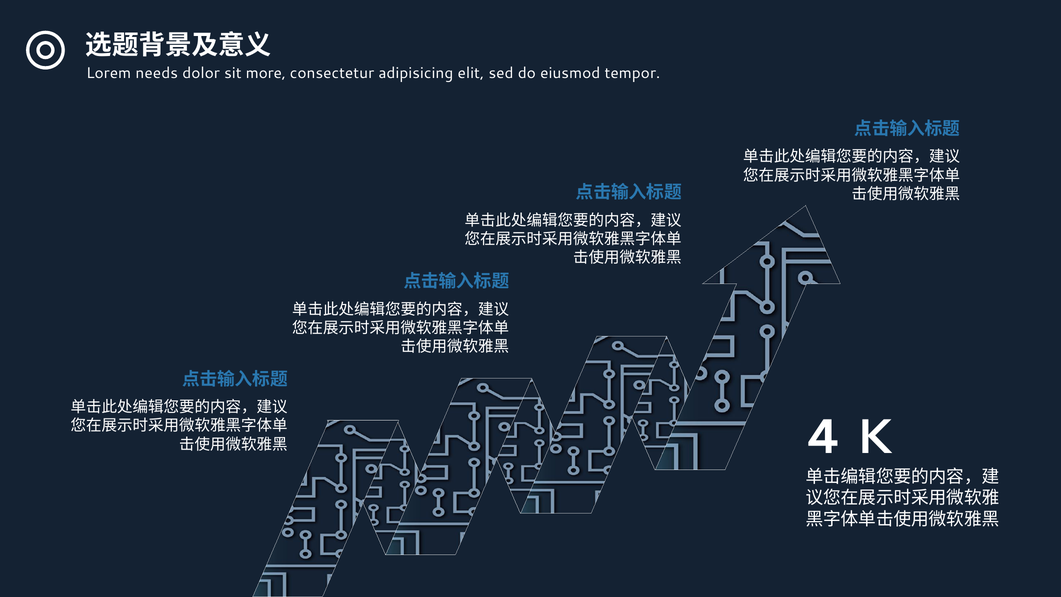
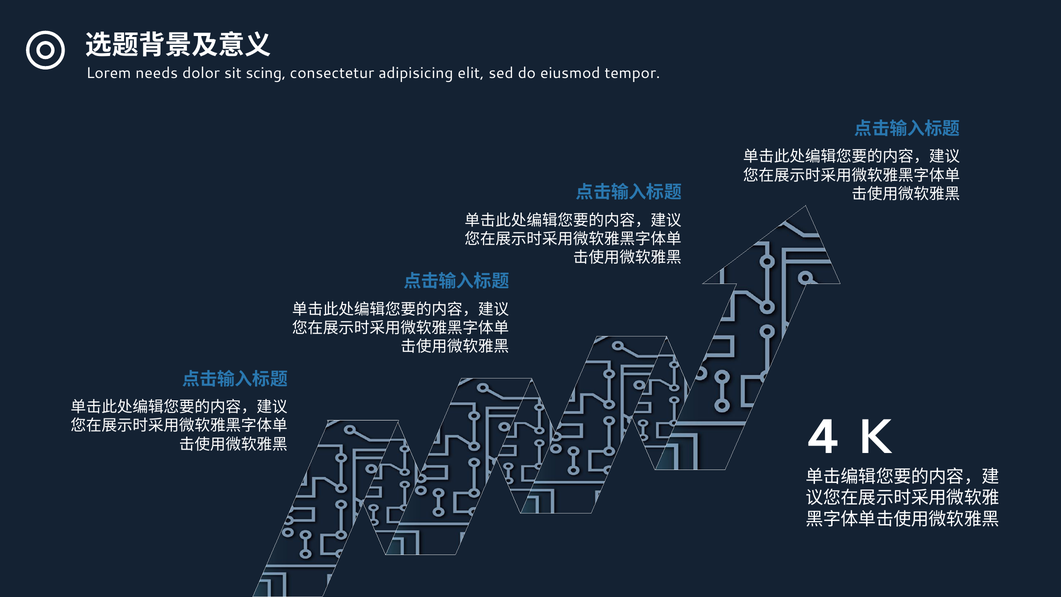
more: more -> scing (266, 73)
